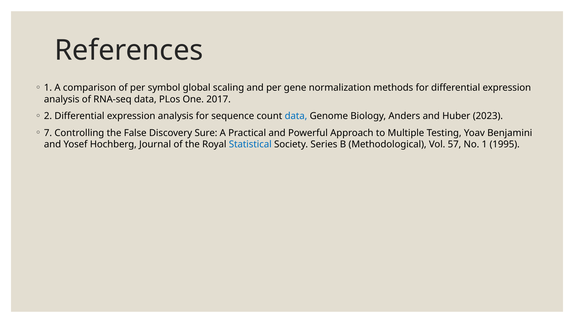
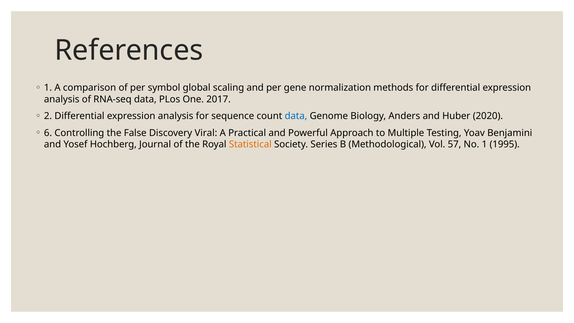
2023: 2023 -> 2020 (488, 116)
7: 7 -> 6 (48, 133)
Sure: Sure -> Viral (206, 133)
Statistical colour: blue -> orange (250, 144)
